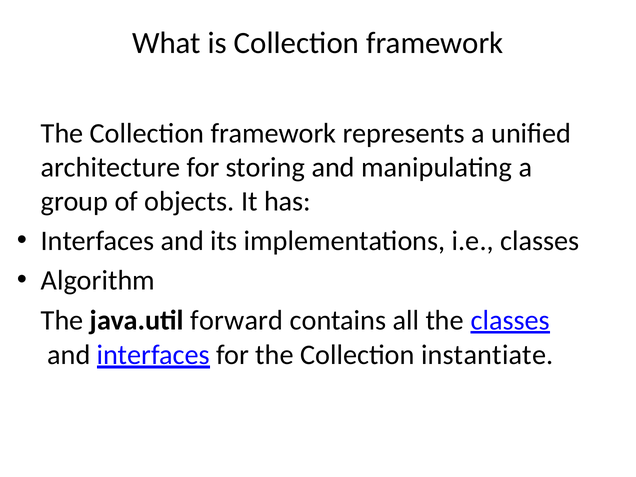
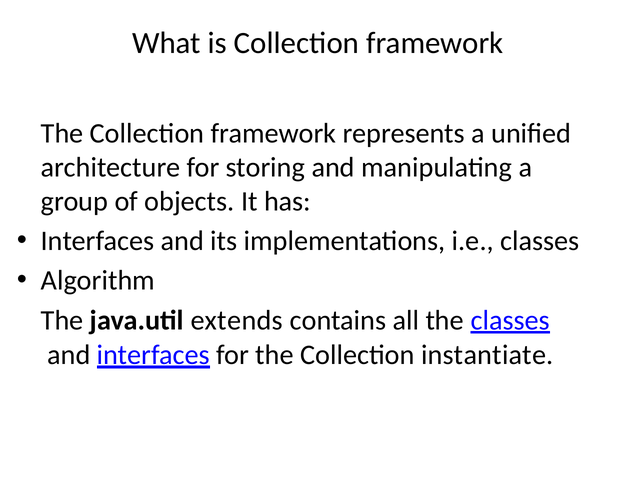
forward: forward -> extends (237, 320)
